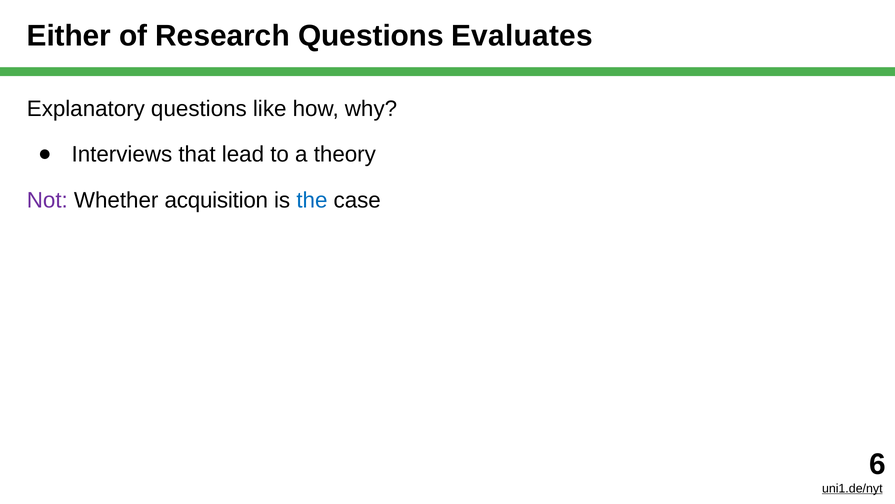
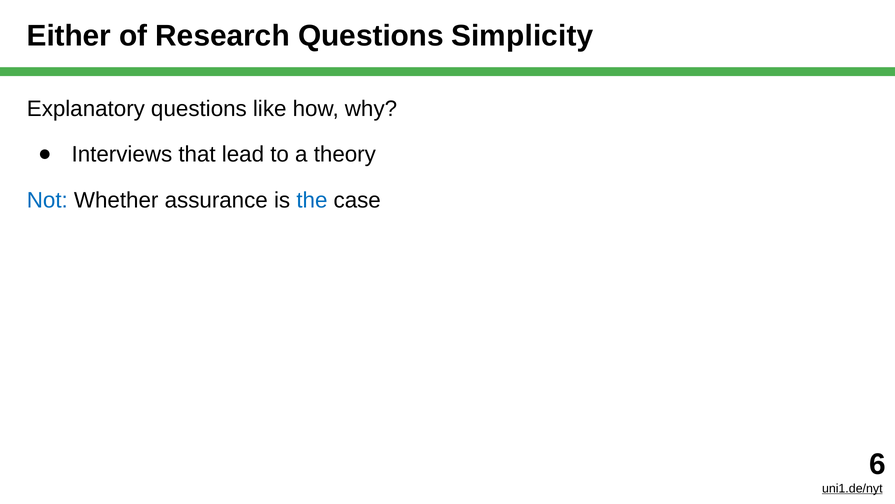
Evaluates: Evaluates -> Simplicity (522, 36)
Not colour: purple -> blue (47, 200)
acquisition: acquisition -> assurance (216, 200)
